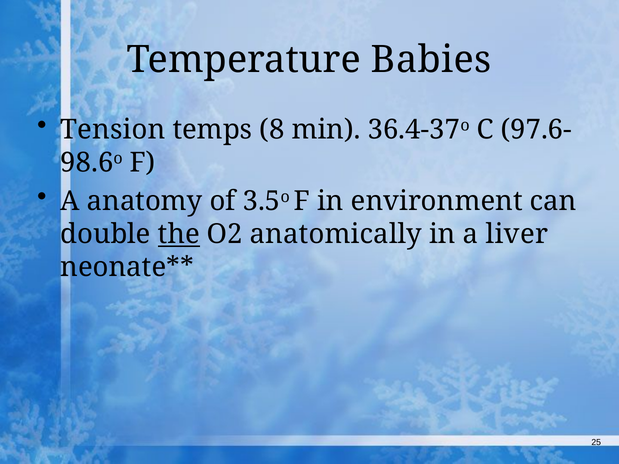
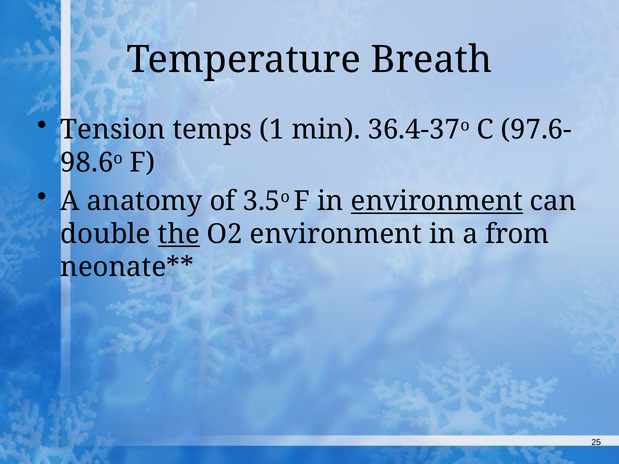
Babies: Babies -> Breath (431, 60)
8: 8 -> 1 (272, 130)
environment underline: none -> present (437, 201)
O2 anatomically: anatomically -> environment (336, 234)
liver: liver -> from (517, 234)
